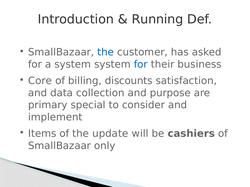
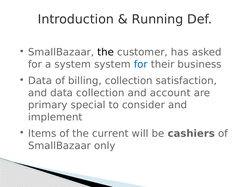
the colour: blue -> black (106, 52)
Core: Core -> Data (40, 81)
billing discounts: discounts -> collection (129, 81)
purpose: purpose -> account (170, 93)
update: update -> current (110, 134)
